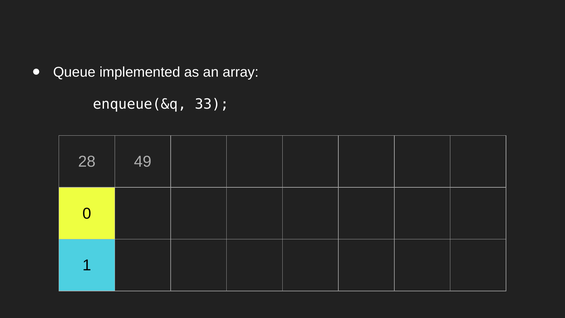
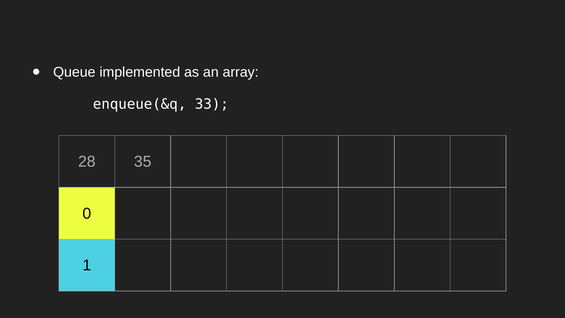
49: 49 -> 35 (143, 162)
